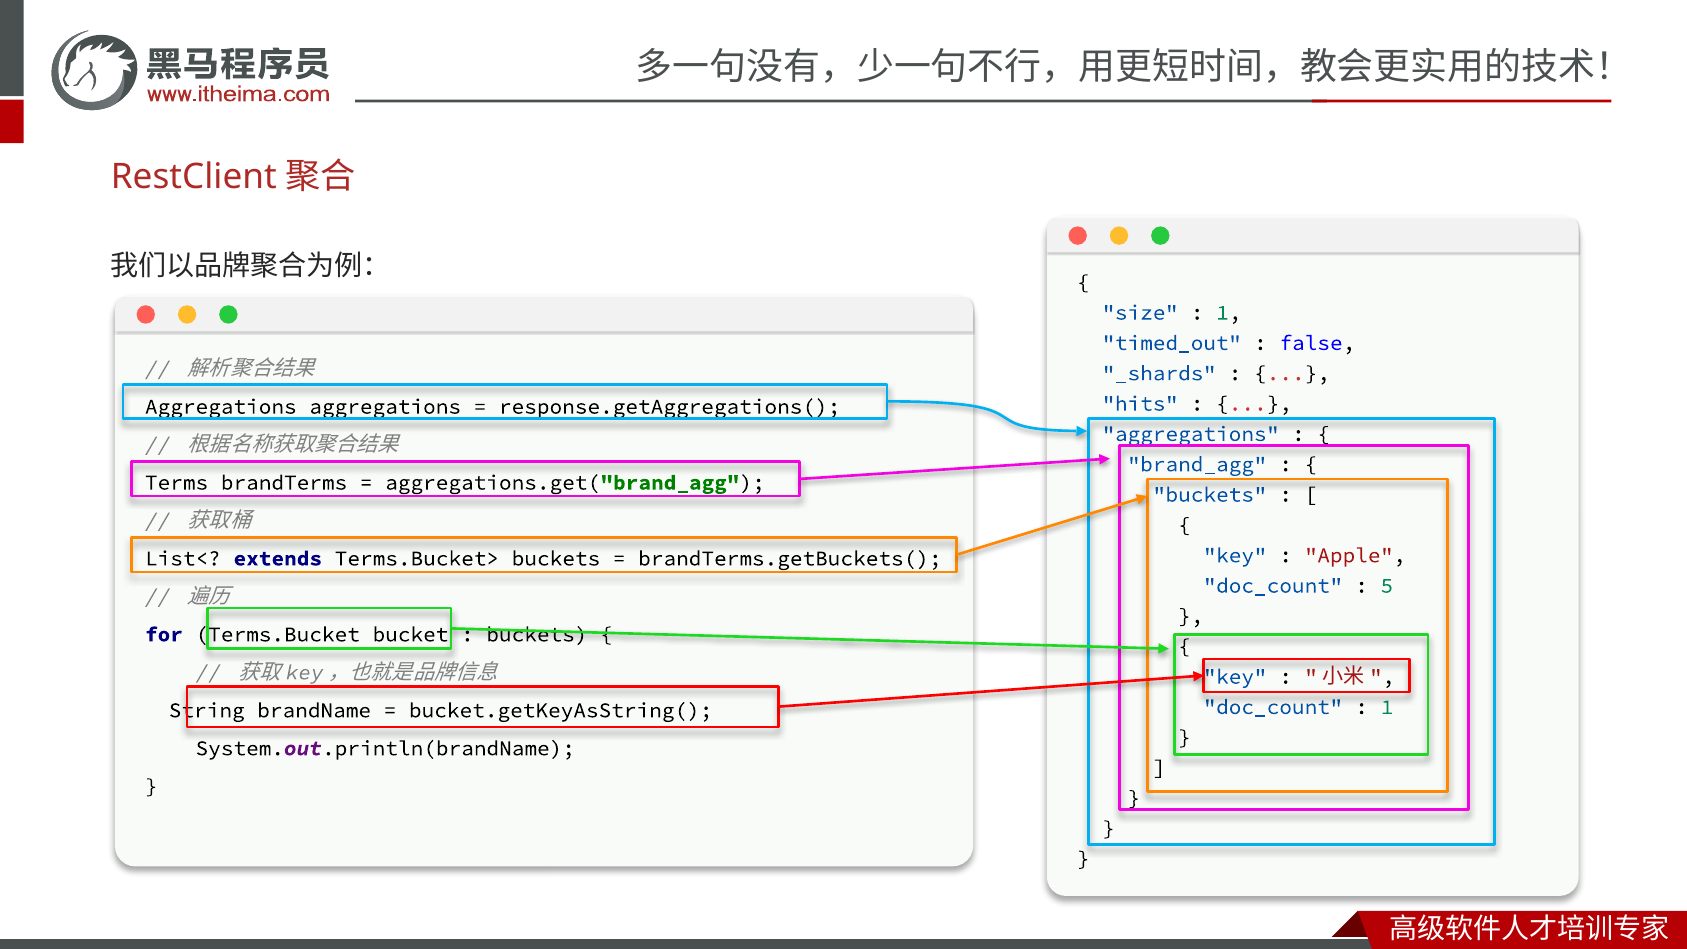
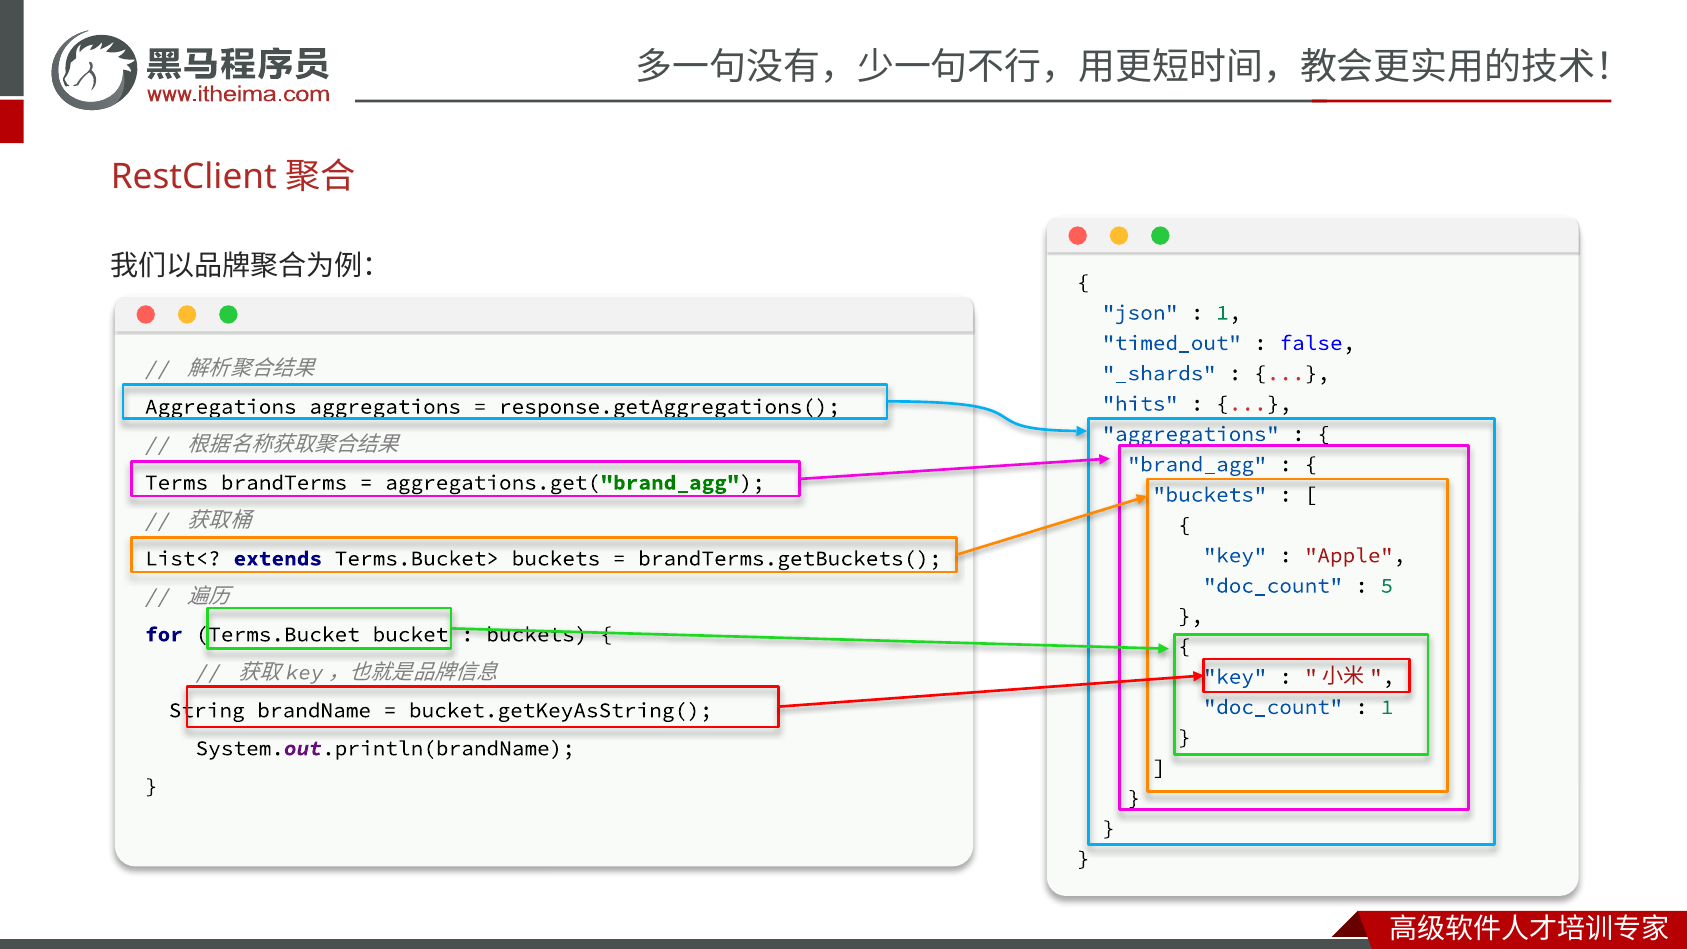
size: size -> json (1140, 313)
